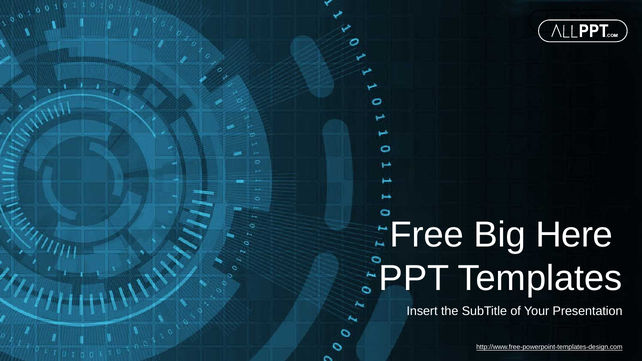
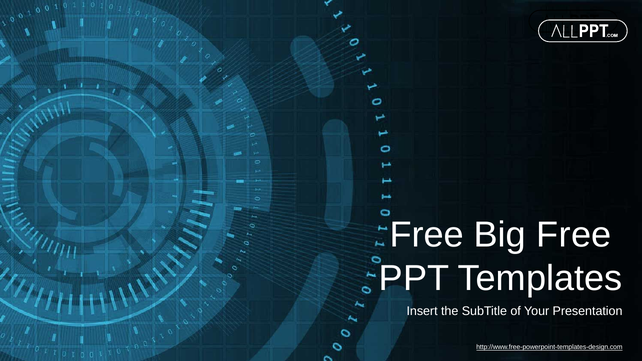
Big Here: Here -> Free (574, 235)
